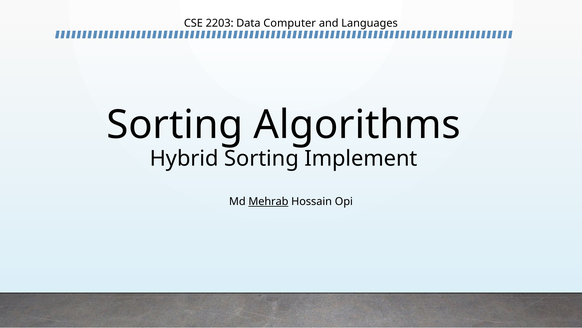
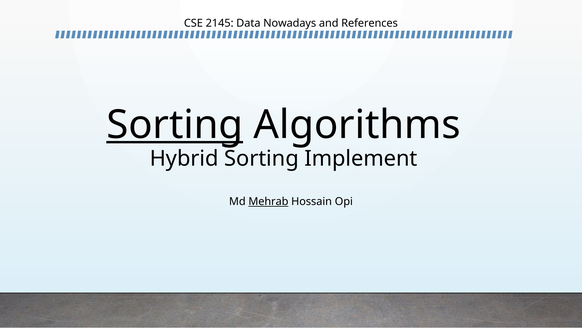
2203: 2203 -> 2145 (220, 23)
Computer: Computer -> Nowadays (290, 23)
Languages: Languages -> References (370, 23)
Sorting underline: none -> present (175, 125)
